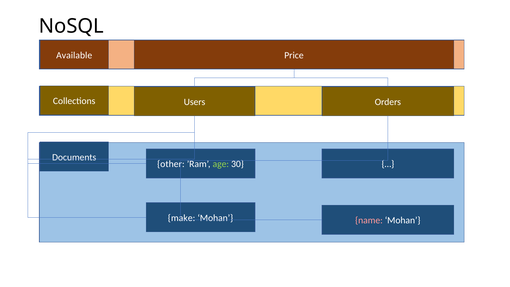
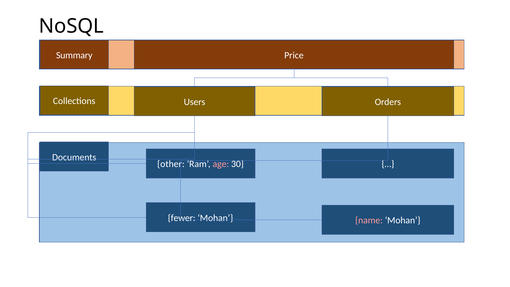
Available: Available -> Summary (74, 55)
age colour: light green -> pink (221, 164)
make: make -> fewer (182, 218)
